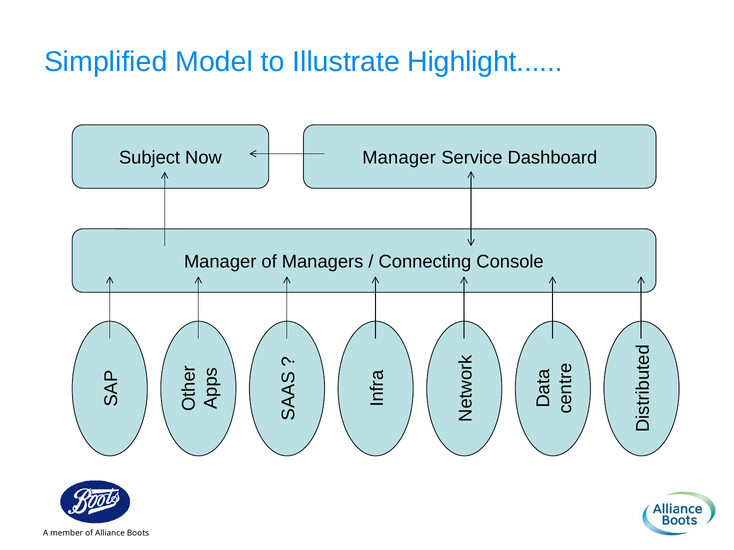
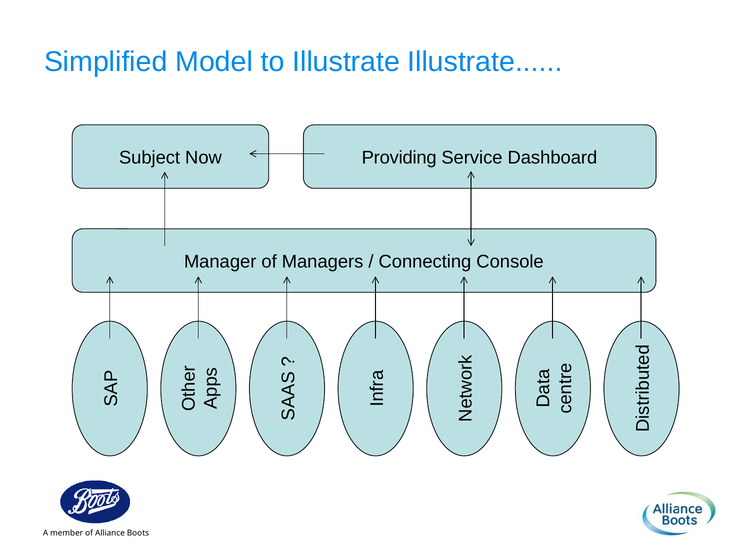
Illustrate Highlight: Highlight -> Illustrate (485, 62)
Now Manager: Manager -> Providing (399, 158)
